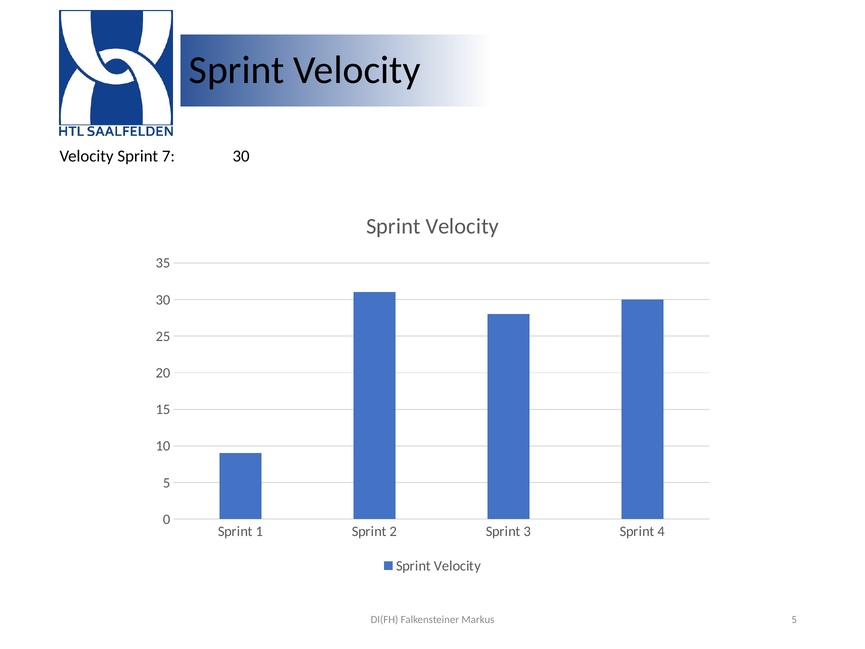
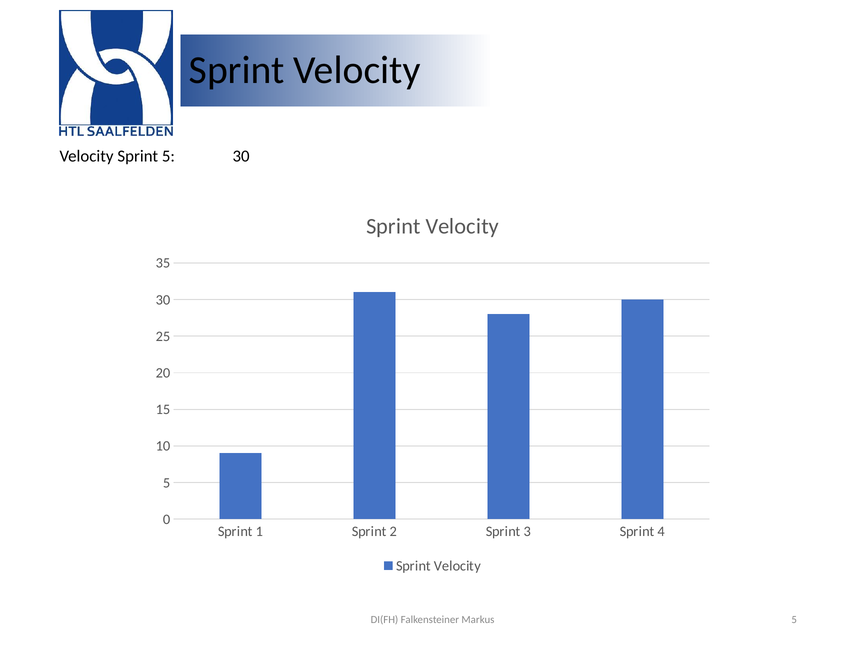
Sprint 7: 7 -> 5 (168, 156)
